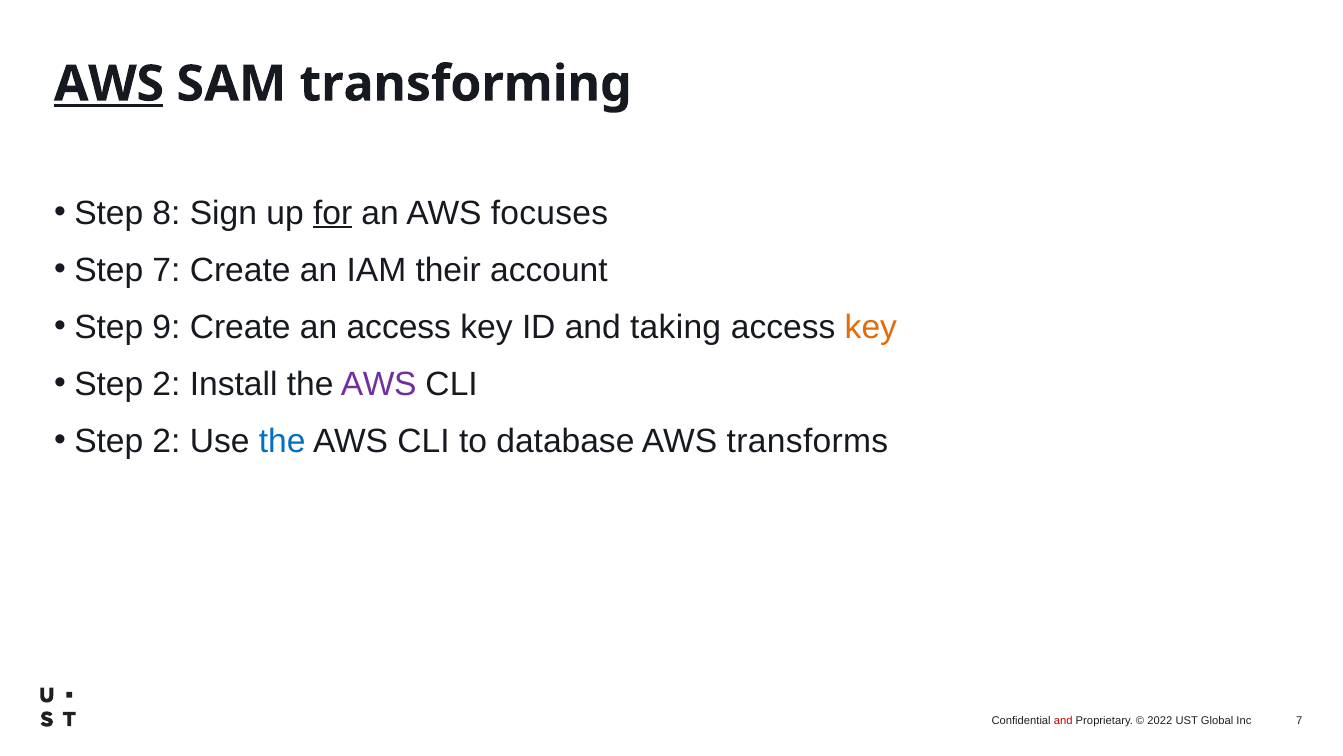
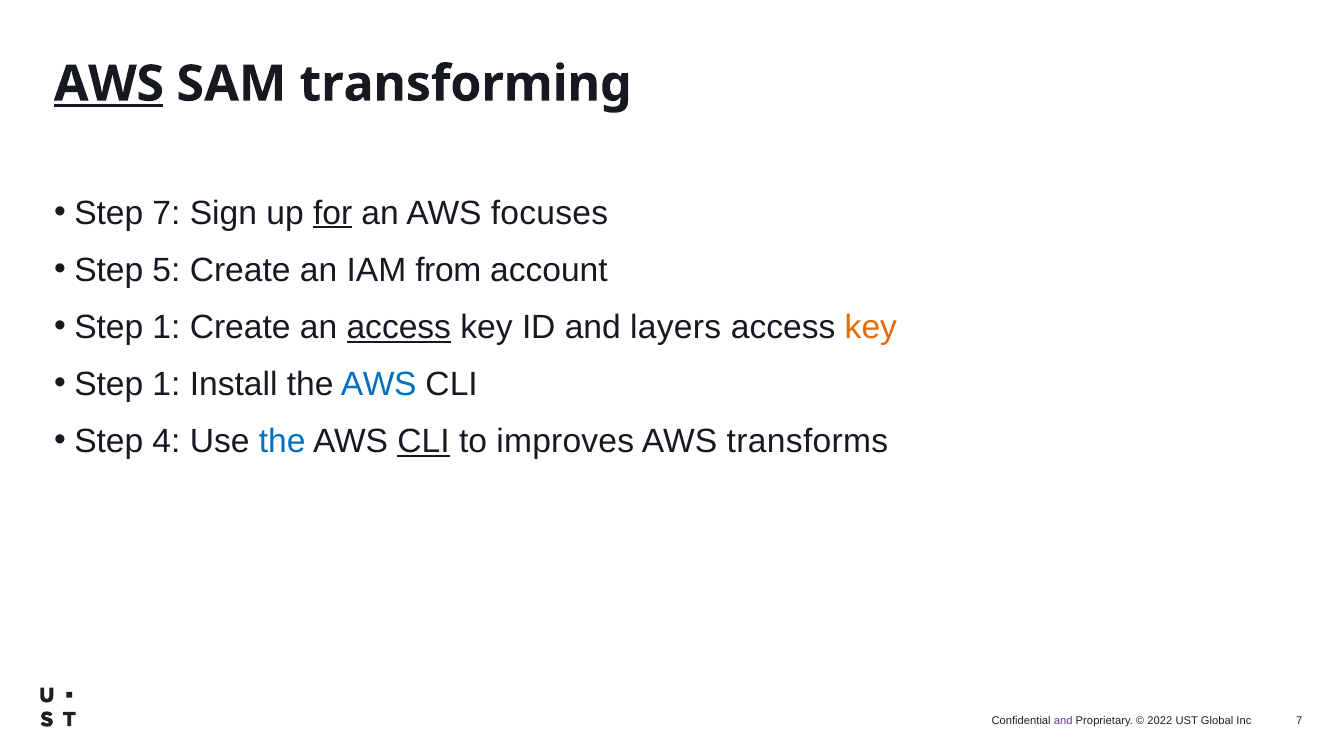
Step 8: 8 -> 7 (167, 213)
Step 7: 7 -> 5 (167, 270)
their: their -> from (448, 270)
9: 9 -> 1 (167, 327)
access underline: none -> present (399, 327)
taking: taking -> layers (676, 327)
2: 2 -> 1 (167, 384)
AWS colour: purple -> blue (379, 384)
2: 2 -> 4 (167, 441)
CLI underline: none -> present (424, 441)
database: database -> improves (565, 441)
and colour: red -> purple (1063, 720)
